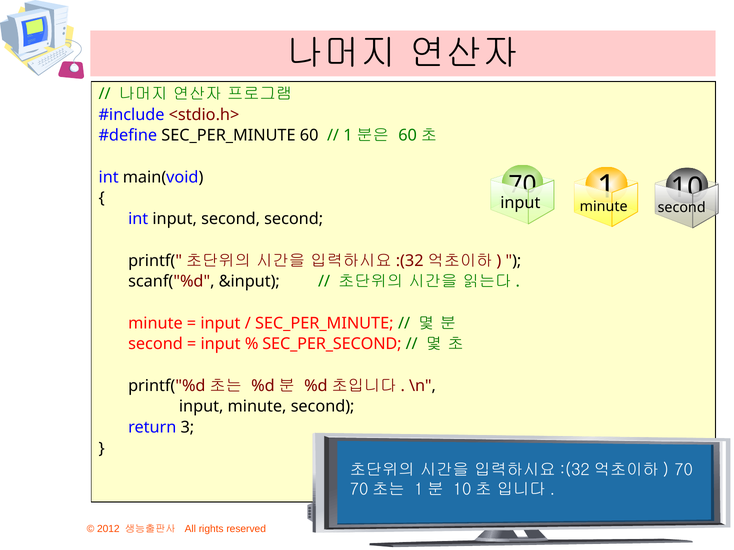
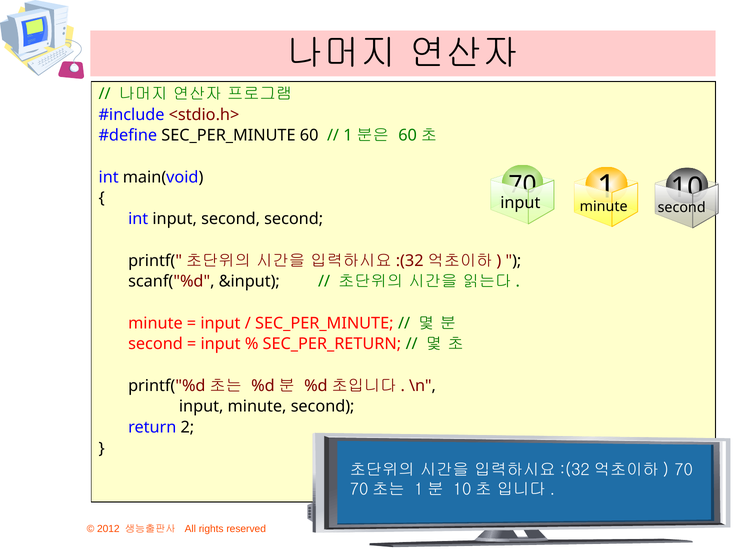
SEC_PER_SECOND: SEC_PER_SECOND -> SEC_PER_RETURN (332, 344)
3: 3 -> 2 (187, 428)
